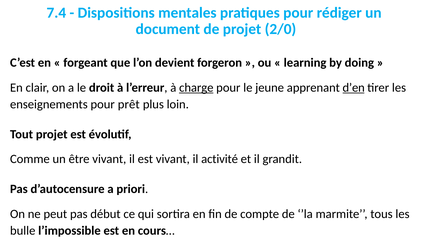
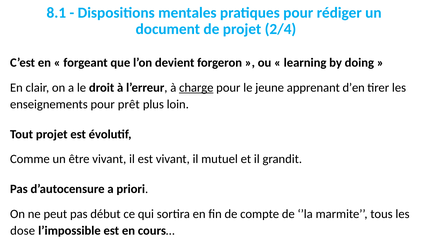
7.4: 7.4 -> 8.1 (56, 13)
2/0: 2/0 -> 2/4 (280, 29)
d’en underline: present -> none (354, 88)
activité: activité -> mutuel (220, 159)
bulle: bulle -> dose (23, 231)
